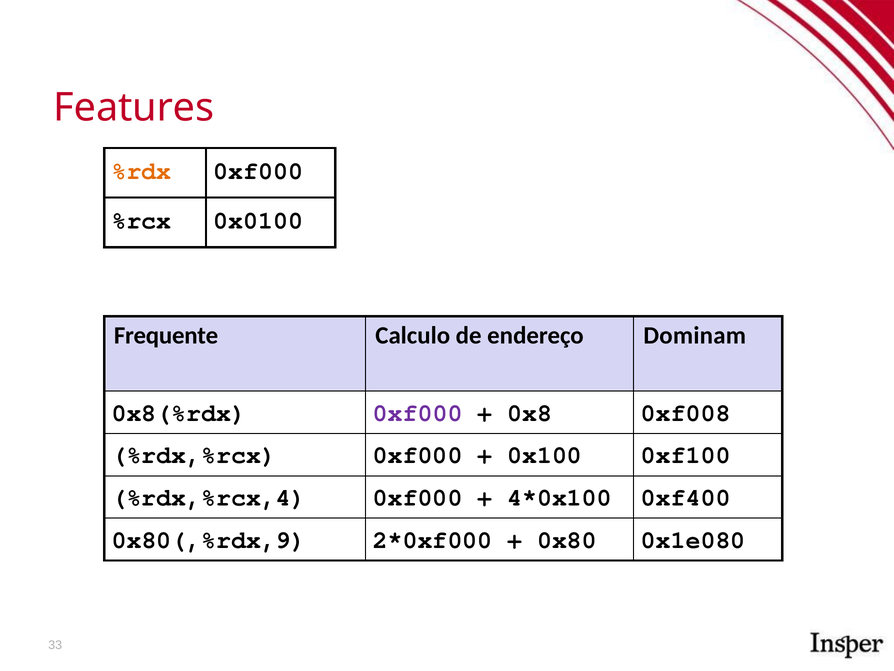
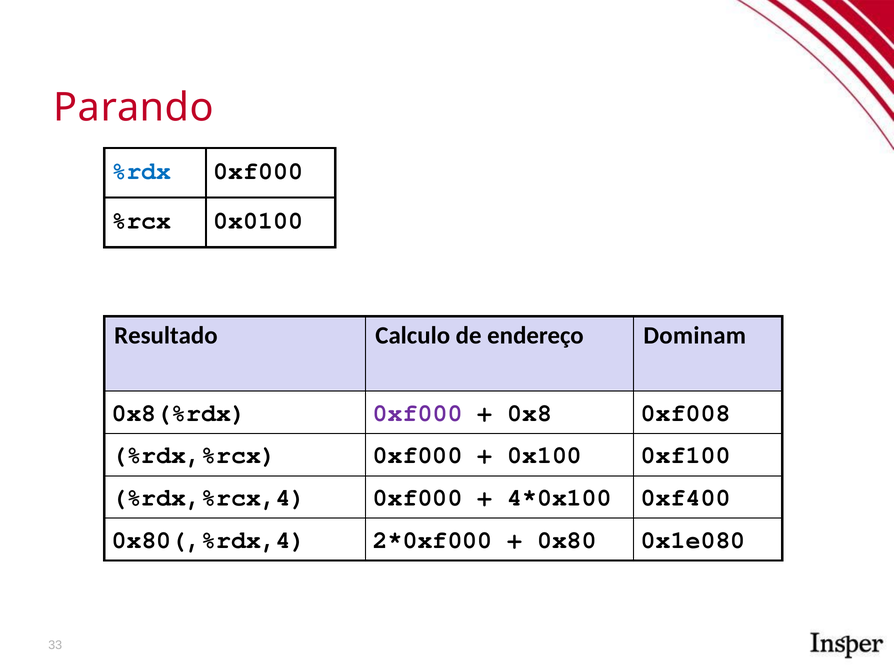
Features: Features -> Parando (134, 107)
%rdx colour: orange -> blue (141, 171)
Frequente: Frequente -> Resultado (166, 336)
0x80(,%rdx,9: 0x80(,%rdx,9 -> 0x80(,%rdx,4 (209, 539)
